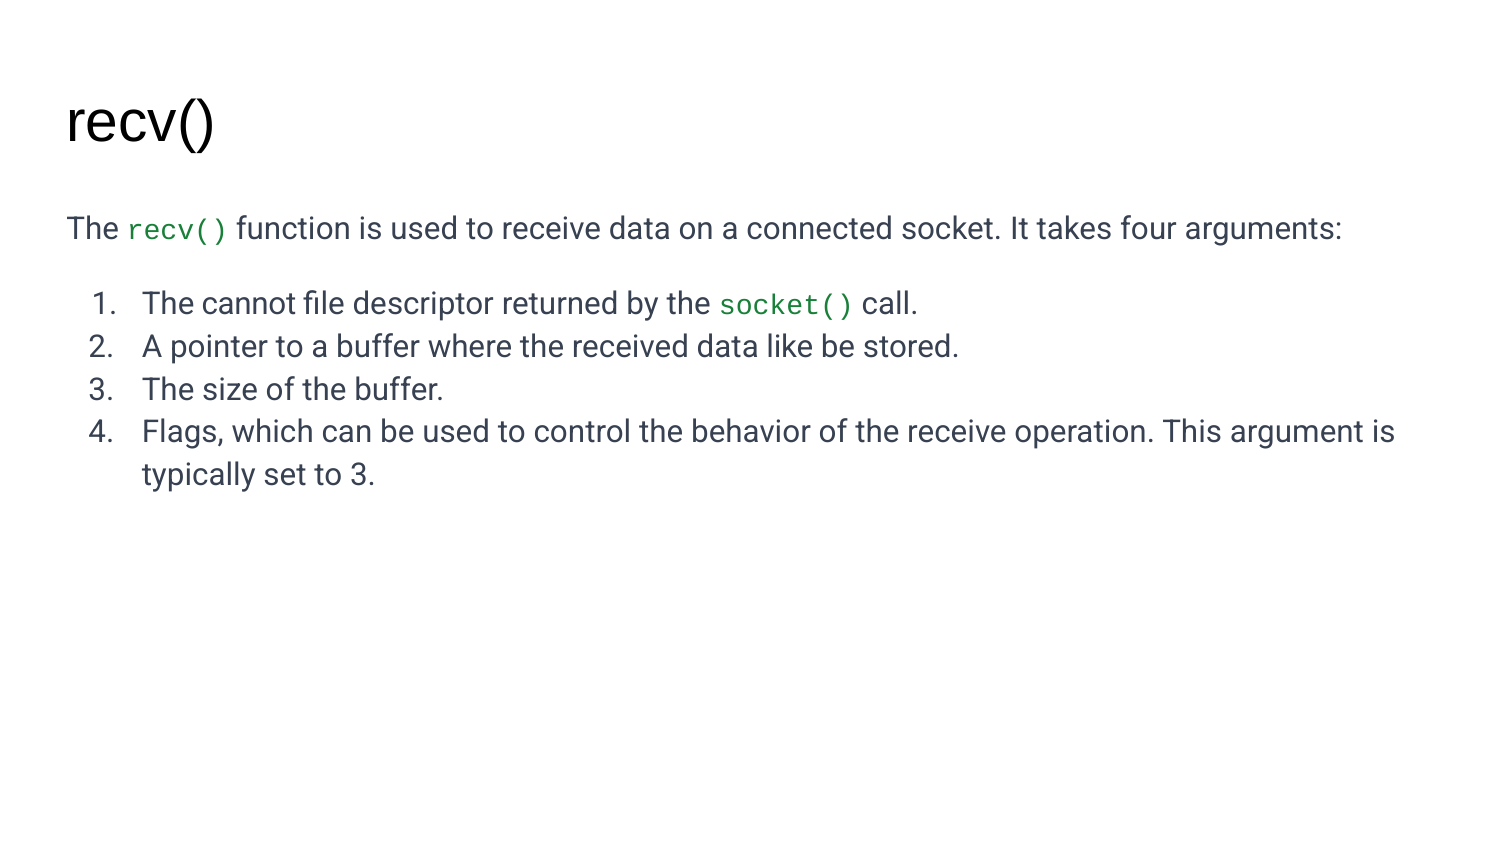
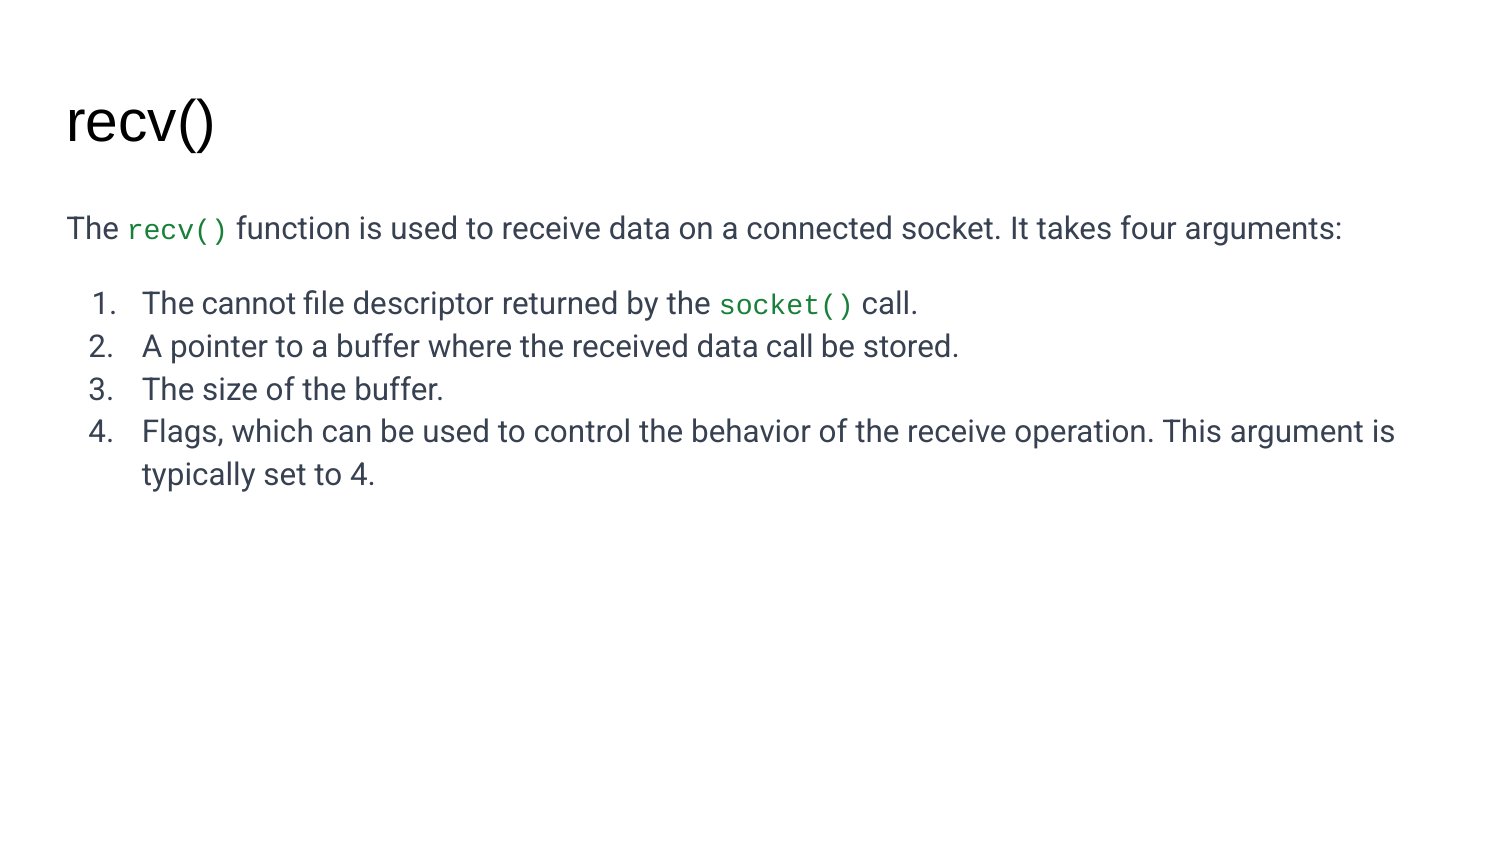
data like: like -> call (790, 348)
to 3: 3 -> 4 (363, 475)
